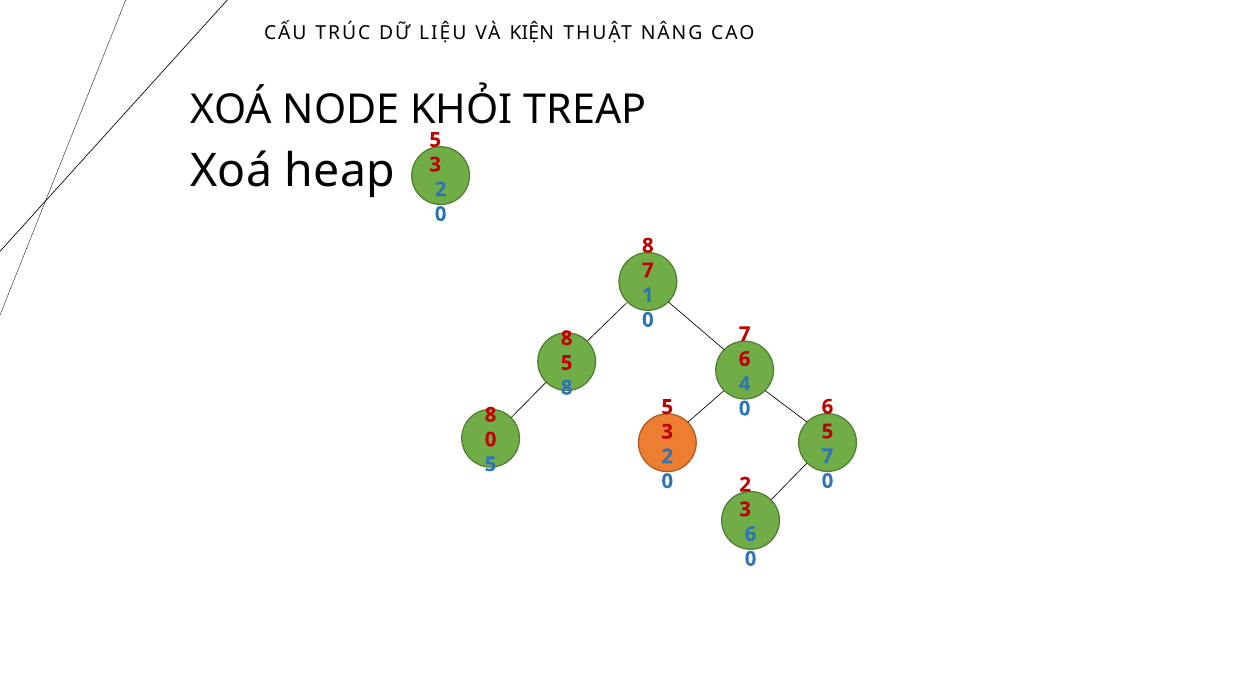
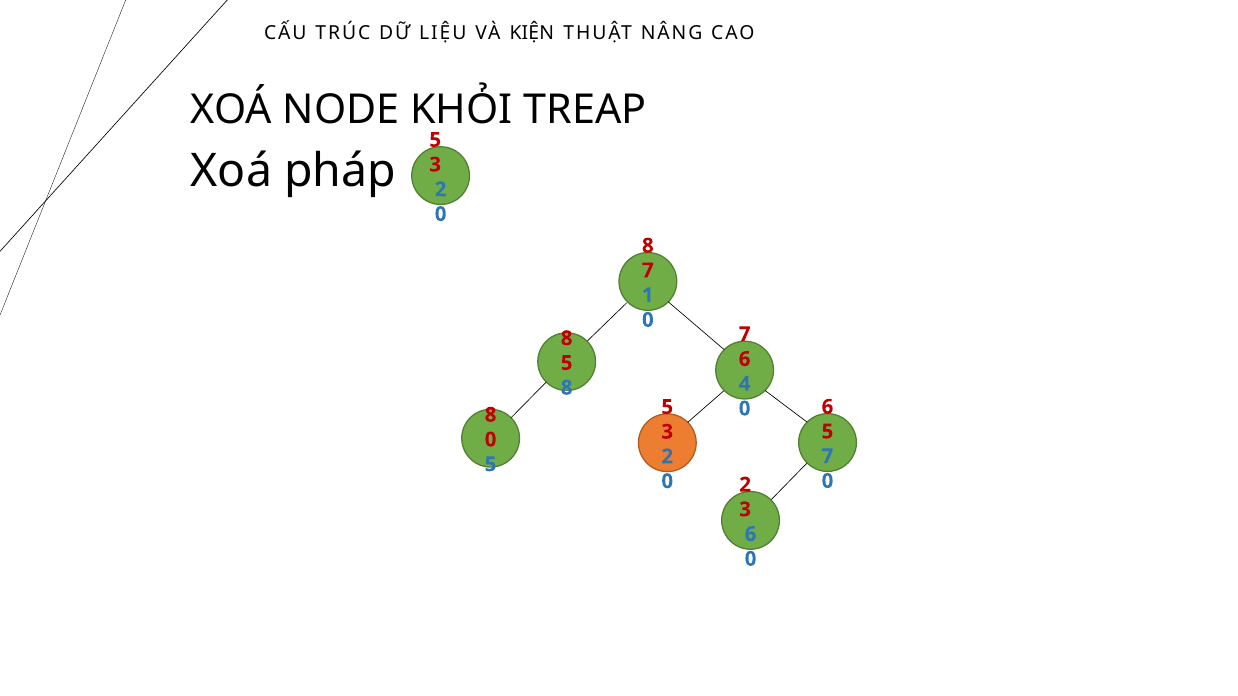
heap: heap -> pháp (340, 171)
